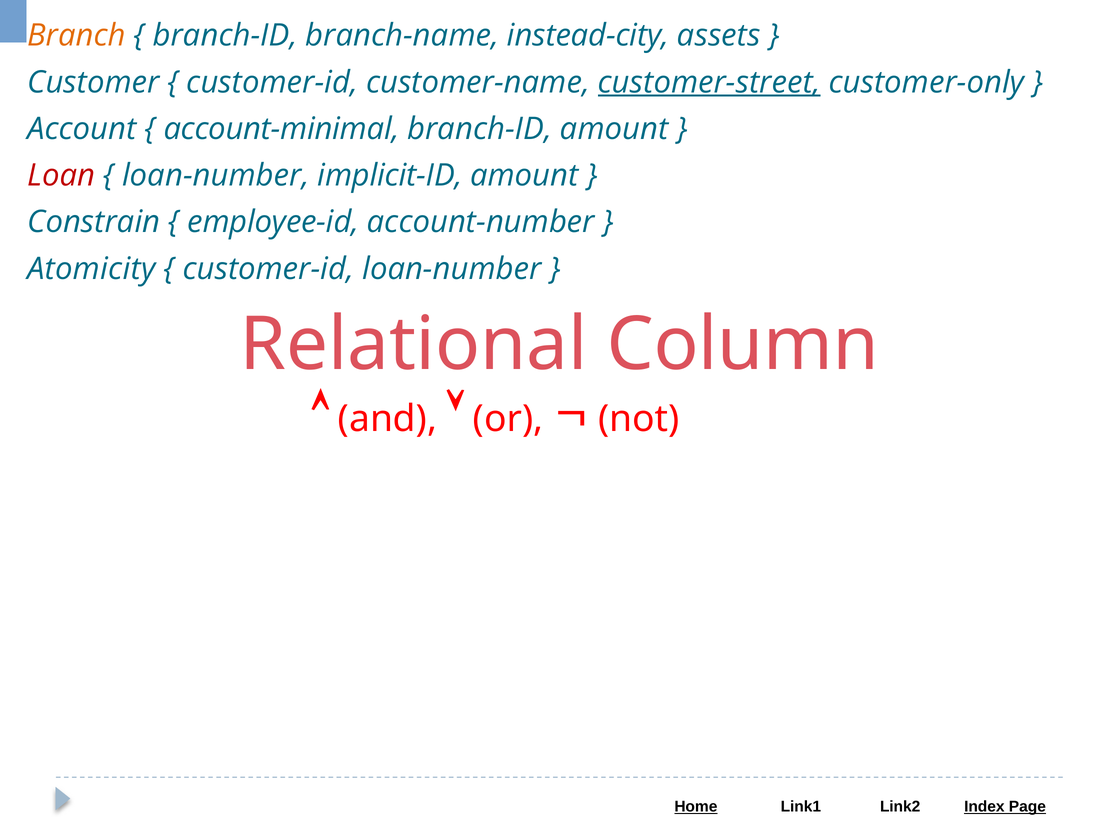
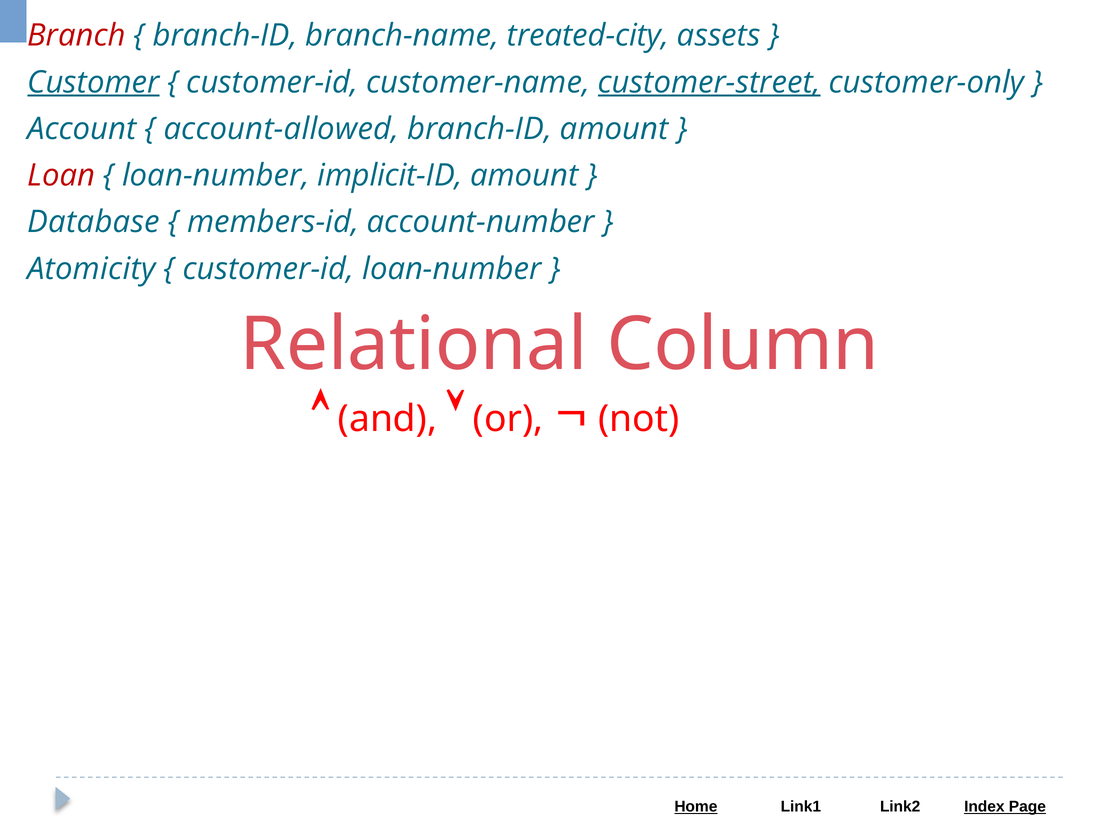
Branch colour: orange -> red (77, 36)
instead-city: instead-city -> treated-city (588, 36)
Customer underline: none -> present (93, 82)
account-minimal: account-minimal -> account-allowed (281, 129)
Constrain: Constrain -> Database (94, 222)
employee-id: employee-id -> members-id (273, 222)
